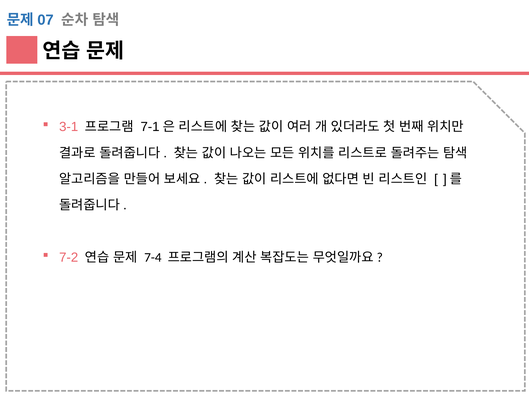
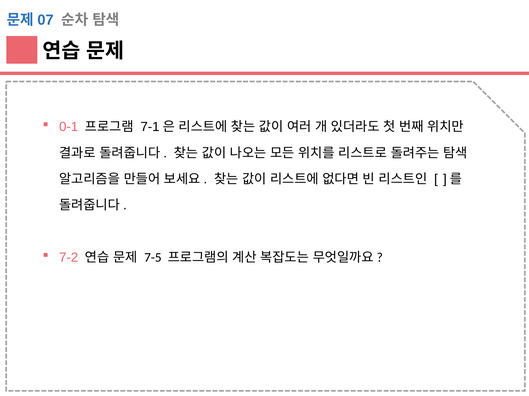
3-1: 3-1 -> 0-1 (69, 127)
7-4: 7-4 -> 7-5 (153, 258)
